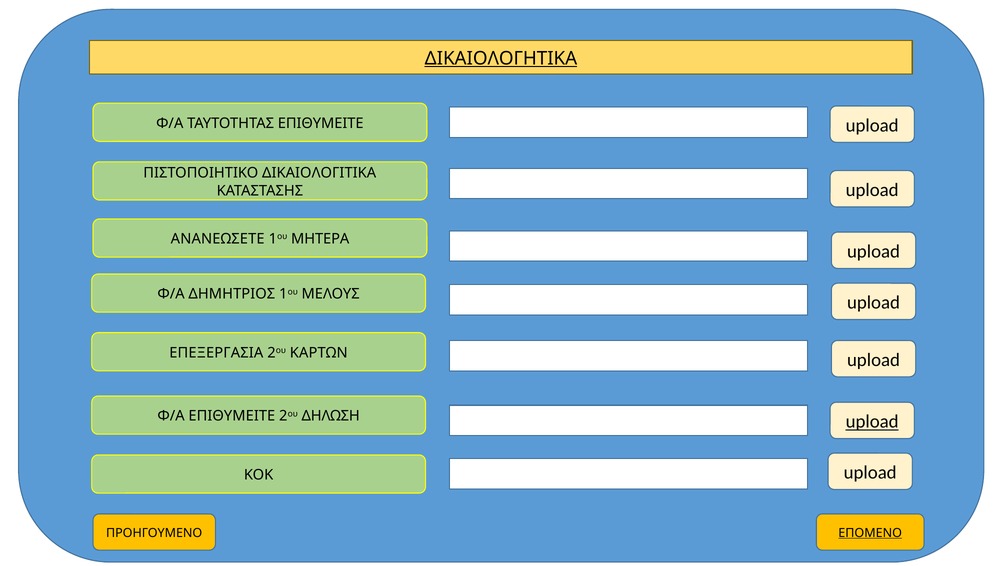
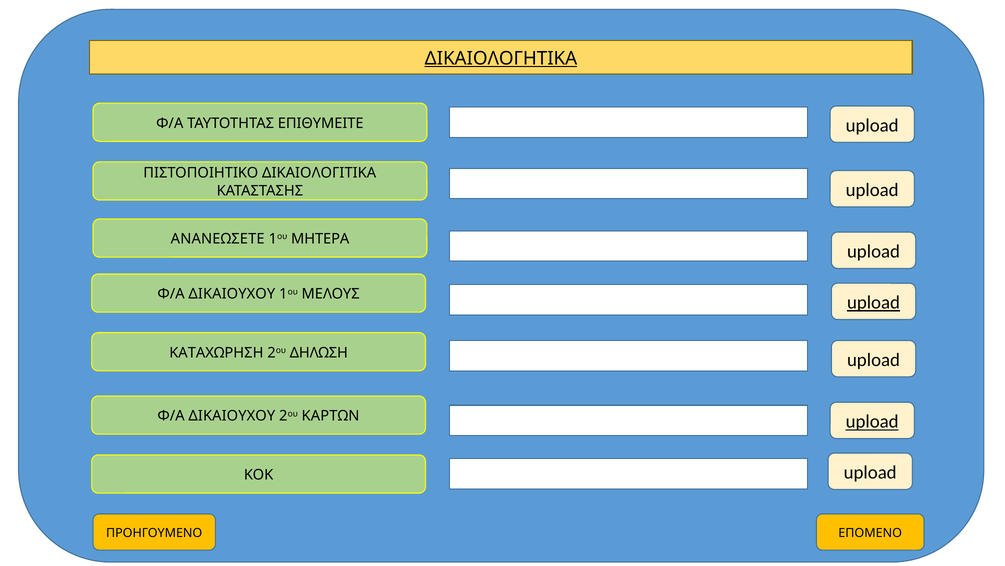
ΔΗΜΗΤΡΙΟΣ: ΔΗΜΗΤΡΙΟΣ -> ΔΙΚΑΙΟΥΧΟΥ (232, 294)
upload underline: none -> present (873, 302)
ΕΠΕΞΕΡΓΑΣΙΑ: ΕΠΕΞΕΡΓΑΣΙΑ -> ΚΑΤΑΧΩΡΗΣΗ (216, 352)
ΚΑΡΤΩΝ: ΚΑΡΤΩΝ -> ΔΗΛΩΣΗ (319, 352)
ΕΠΙΘΥΜΕΙΤΕ: ΕΠΙΘΥΜΕΙΤΕ -> ΔΙΚΑΙΟΥΧΟΥ (232, 416)
ΔΗΛΩΣΗ: ΔΗΛΩΣΗ -> ΚΑΡΤΩΝ (331, 416)
ΕΠΟΜΕΝΟ underline: present -> none (870, 532)
